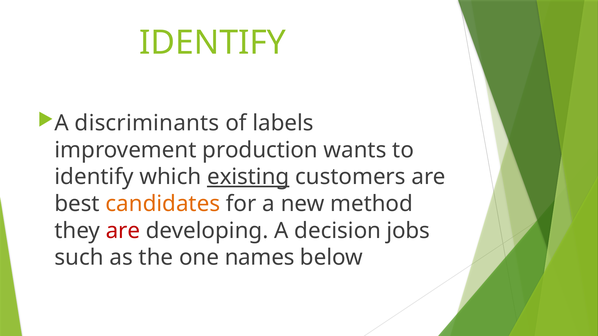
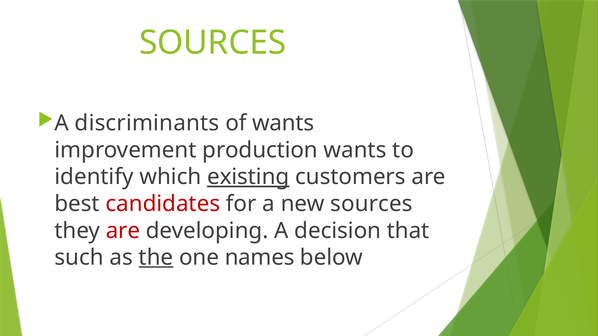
IDENTIFY: IDENTIFY -> SOURCES (213, 43)
of labels: labels -> wants (283, 123)
candidates colour: orange -> red (163, 204)
new method: method -> sources (371, 204)
jobs: jobs -> that (408, 231)
the underline: none -> present (156, 258)
